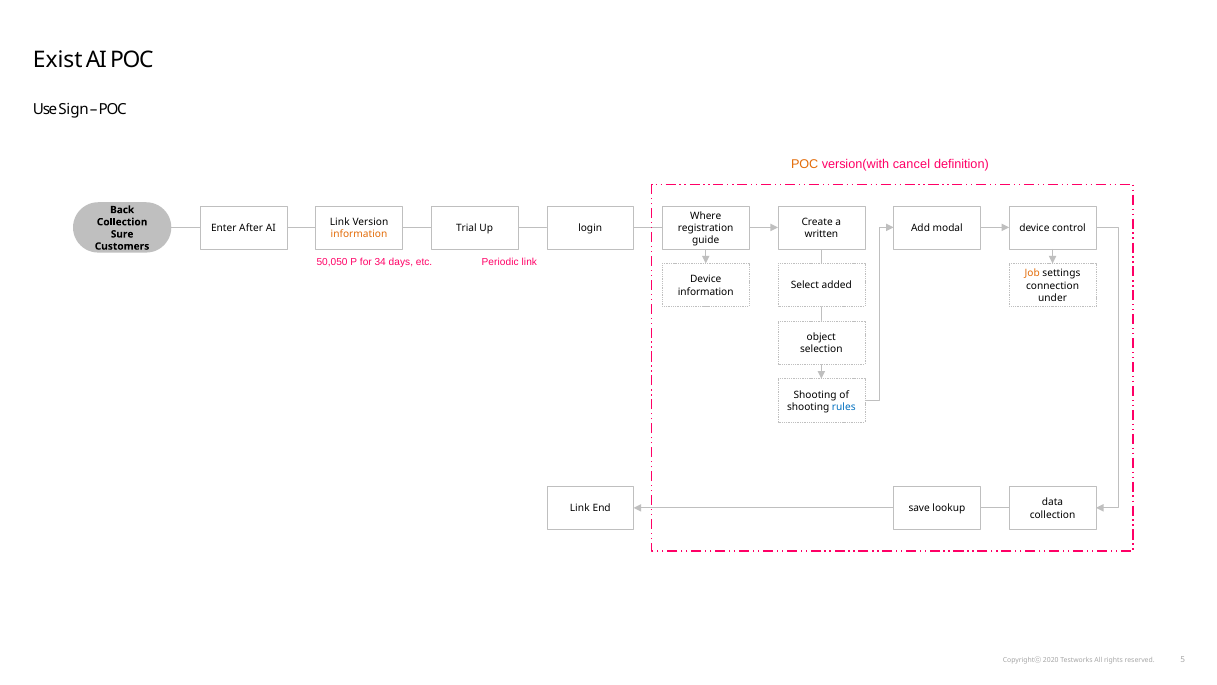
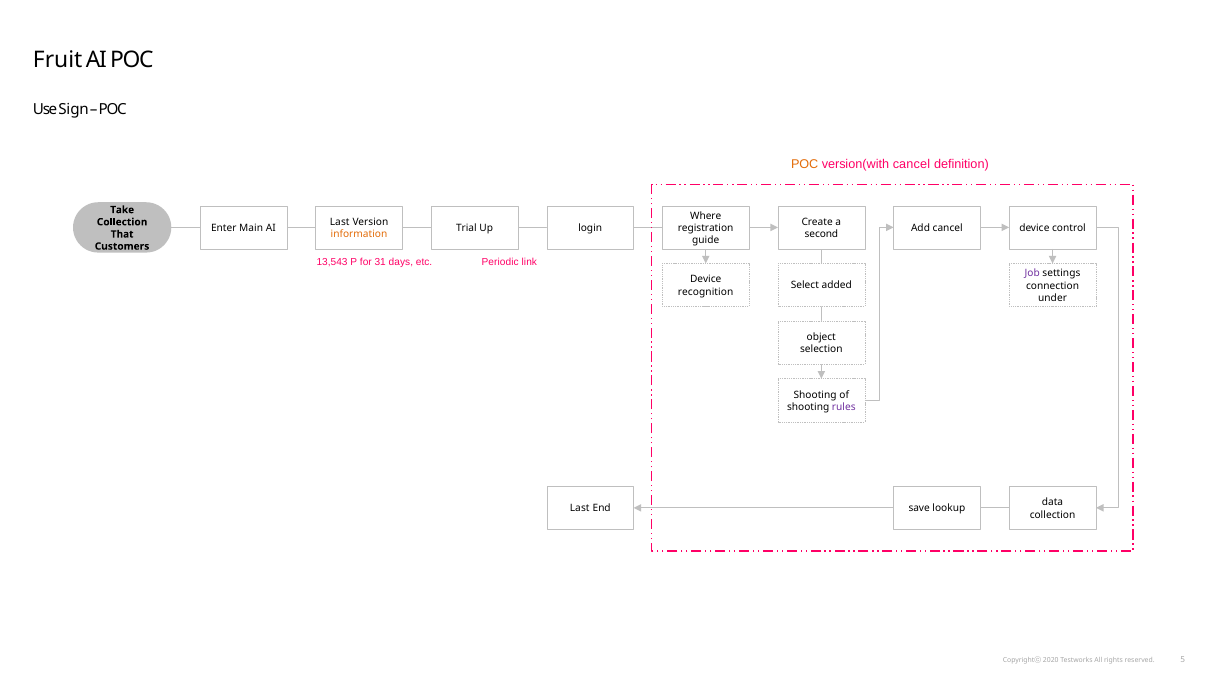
Exist: Exist -> Fruit (58, 60)
Back: Back -> Take (122, 210)
Link: Link -> Last (340, 222)
After: After -> Main (251, 228)
Add modal: modal -> cancel (948, 228)
written: written -> second (821, 234)
Sure: Sure -> That (122, 234)
50,050: 50,050 -> 13,543 (332, 262)
34: 34 -> 31 (380, 262)
Job colour: orange -> purple (1032, 273)
information: information -> recognition (706, 292)
rules colour: blue -> purple (844, 407)
Link: Link -> Last (580, 508)
